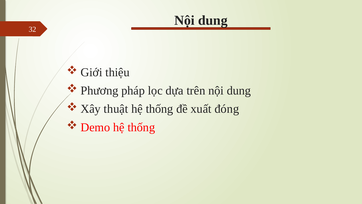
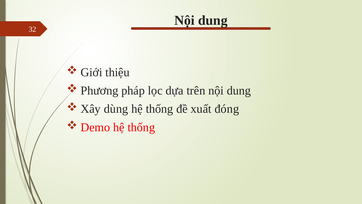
thuật: thuật -> dùng (116, 109)
